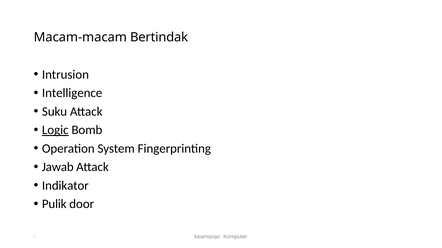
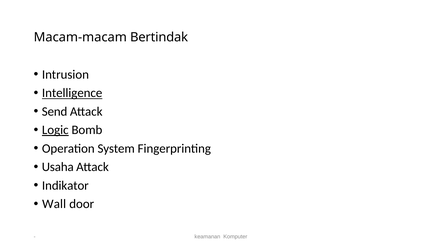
Intelligence underline: none -> present (72, 93)
Suku: Suku -> Send (55, 112)
Jawab: Jawab -> Usaha (58, 167)
Pulik: Pulik -> Wall (54, 204)
